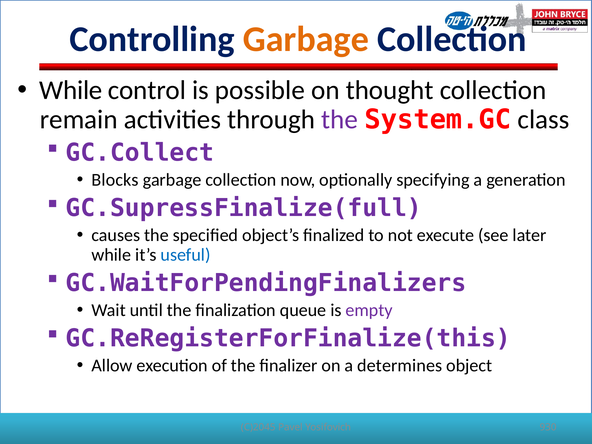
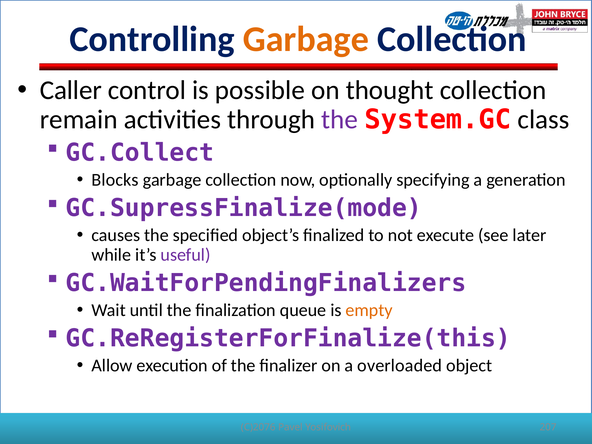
While: While -> Caller (71, 90)
GC.SupressFinalize(full: GC.SupressFinalize(full -> GC.SupressFinalize(mode (244, 208)
useful colour: blue -> purple (186, 255)
empty colour: purple -> orange (369, 310)
determines: determines -> overloaded (400, 366)
C)2045: C)2045 -> C)2076 (258, 427)
930: 930 -> 207 (548, 427)
